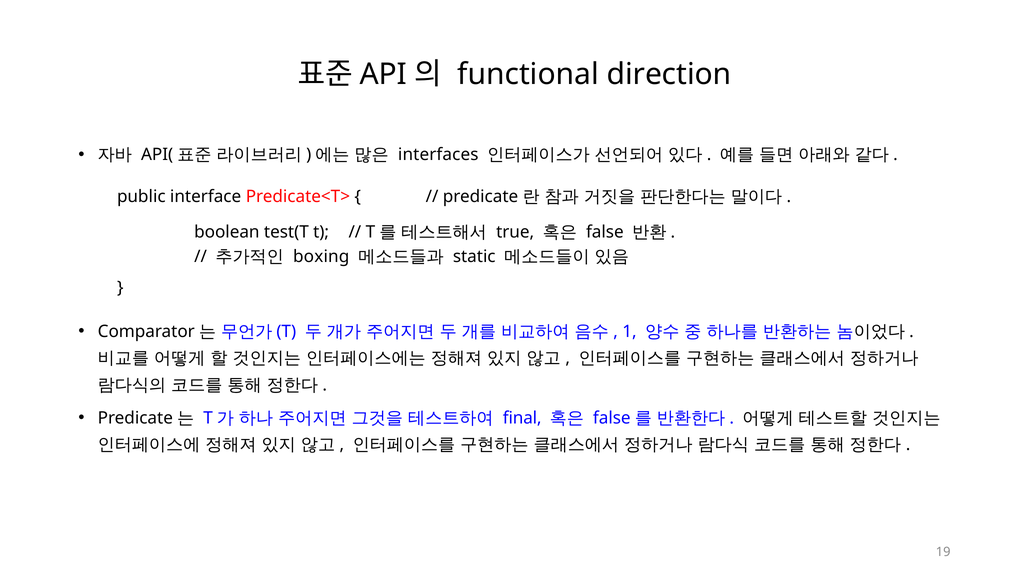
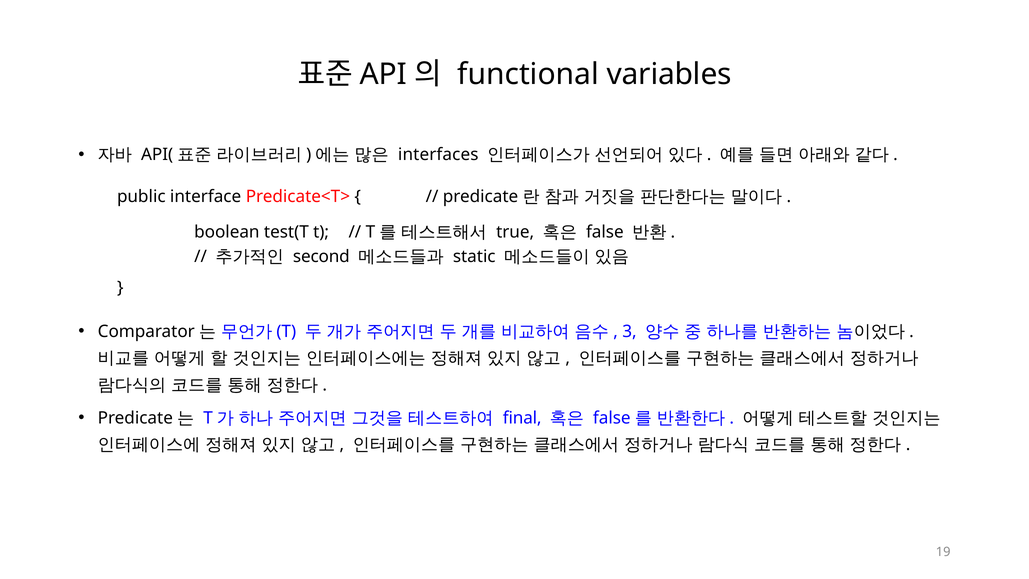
direction: direction -> variables (669, 75)
boxing: boxing -> second (321, 257)
1: 1 -> 3 (629, 332)
